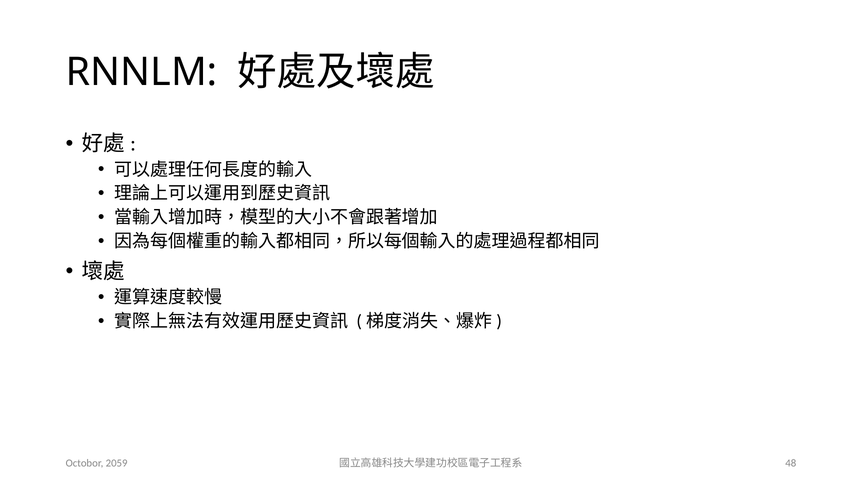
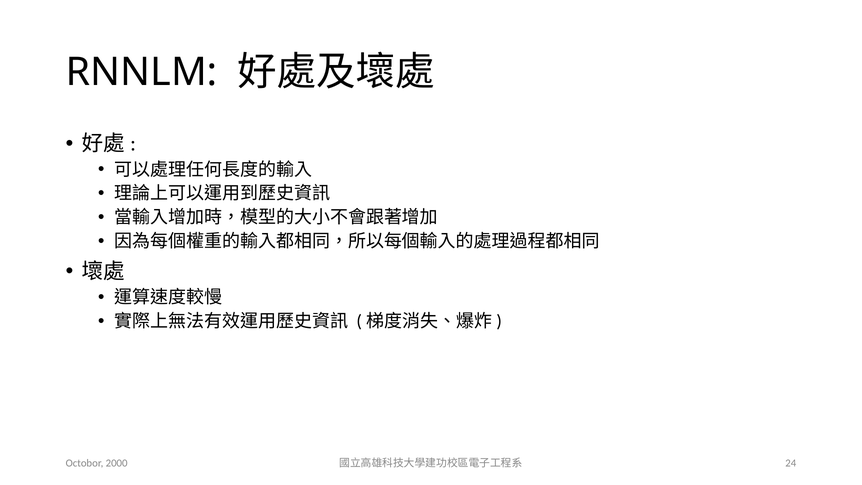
2059: 2059 -> 2000 (117, 463)
48: 48 -> 24 (791, 463)
